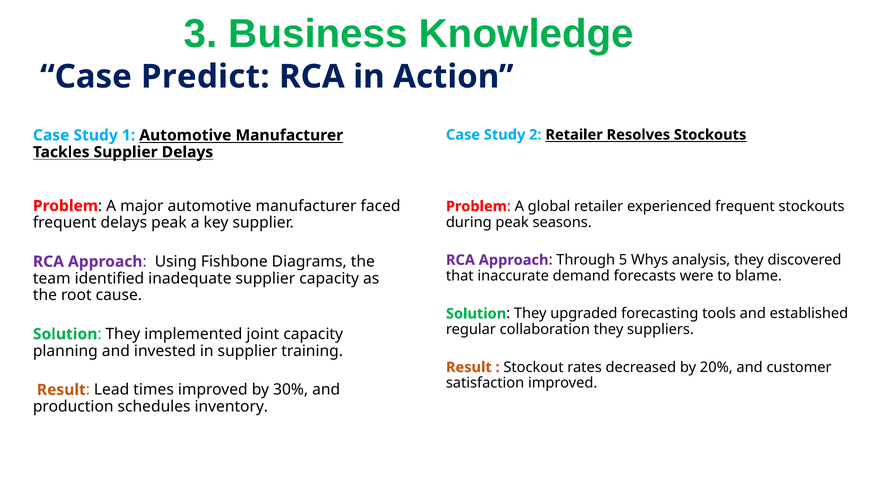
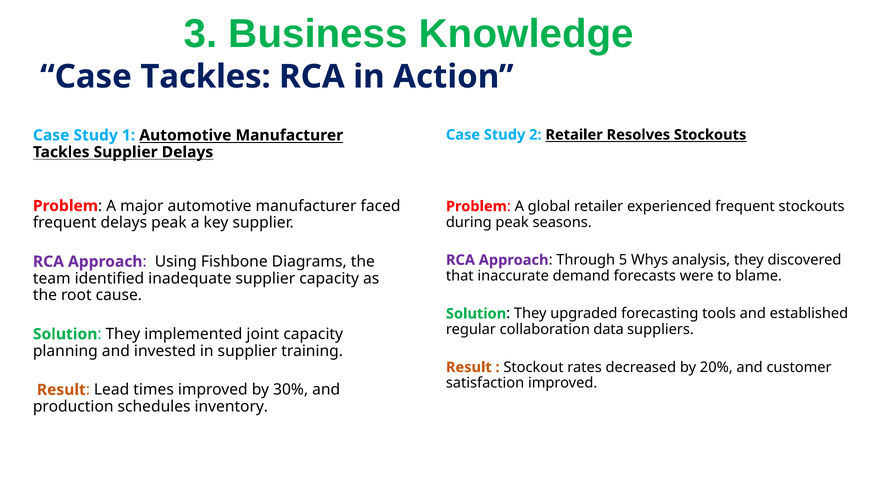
Case Predict: Predict -> Tackles (206, 77)
collaboration they: they -> data (609, 329)
